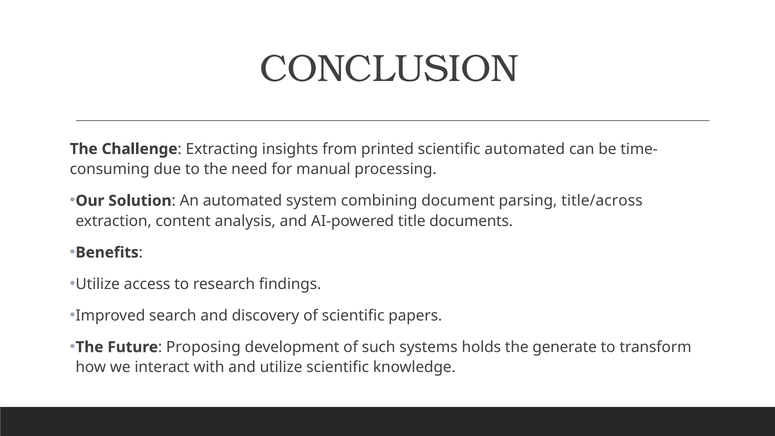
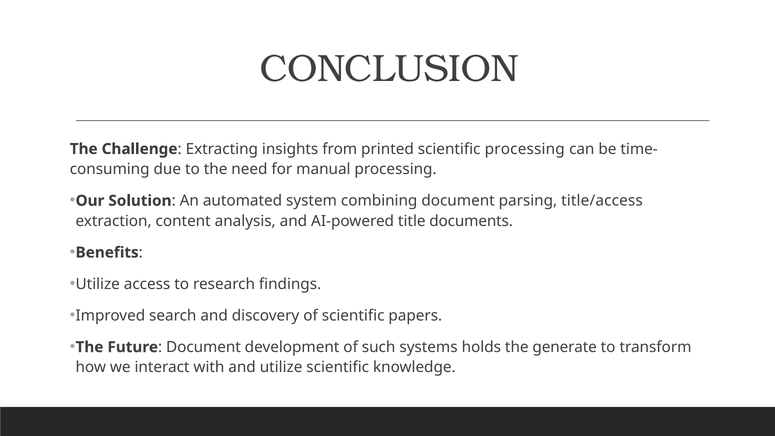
scientific automated: automated -> processing (525, 149)
title/across: title/across -> title/access (602, 201)
Proposing: Proposing -> Document (203, 347)
